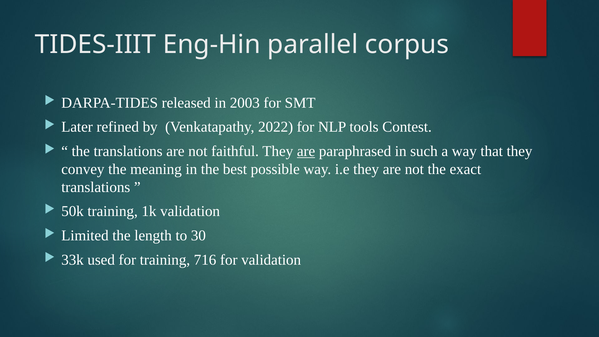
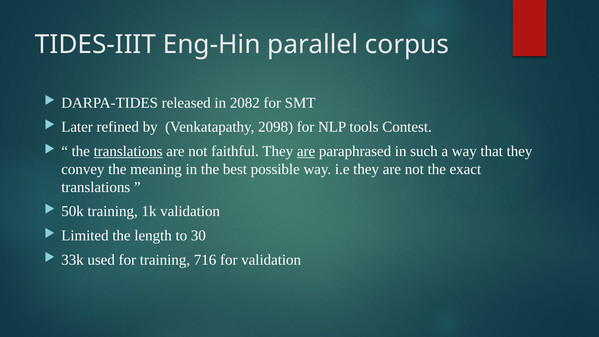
2003: 2003 -> 2082 (245, 103)
2022: 2022 -> 2098 (276, 127)
translations underline: none -> present (128, 151)
